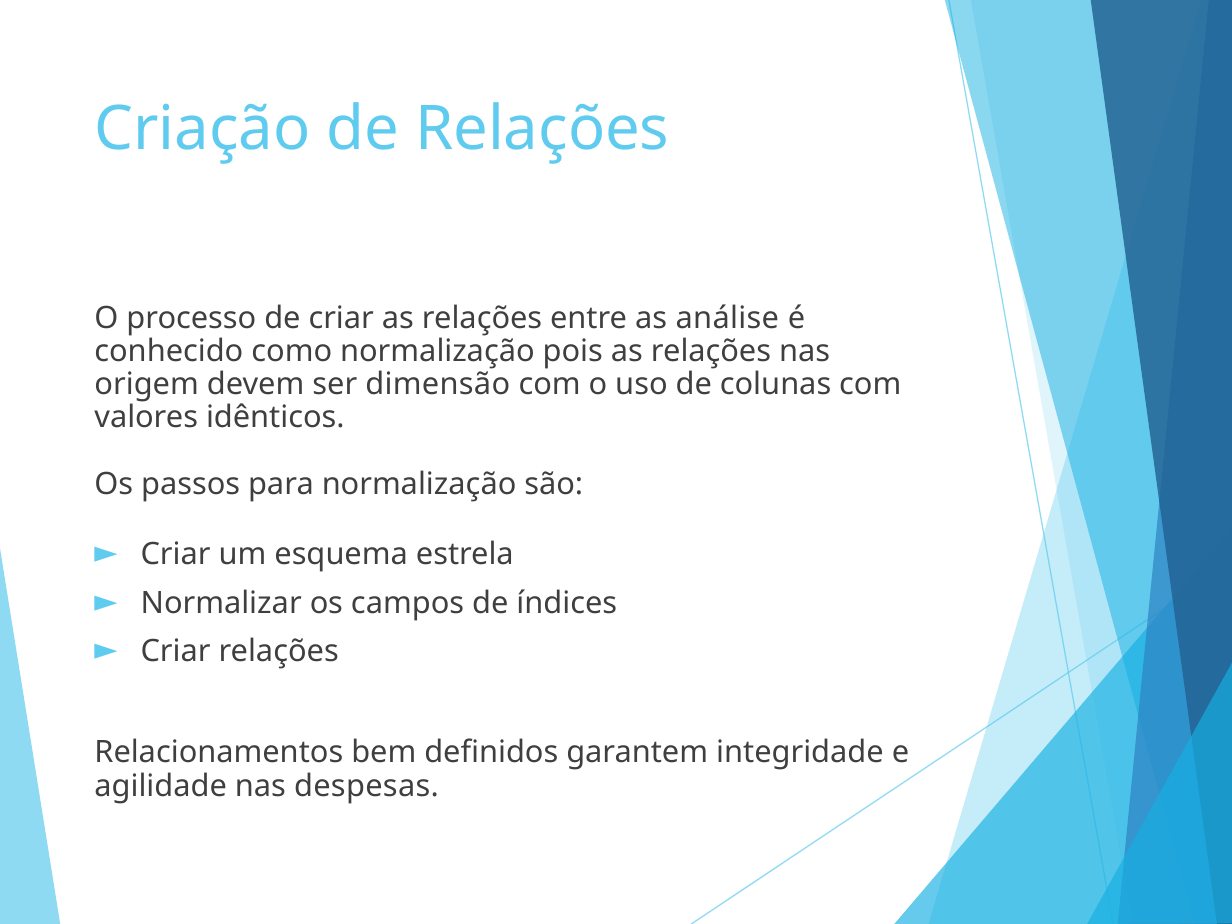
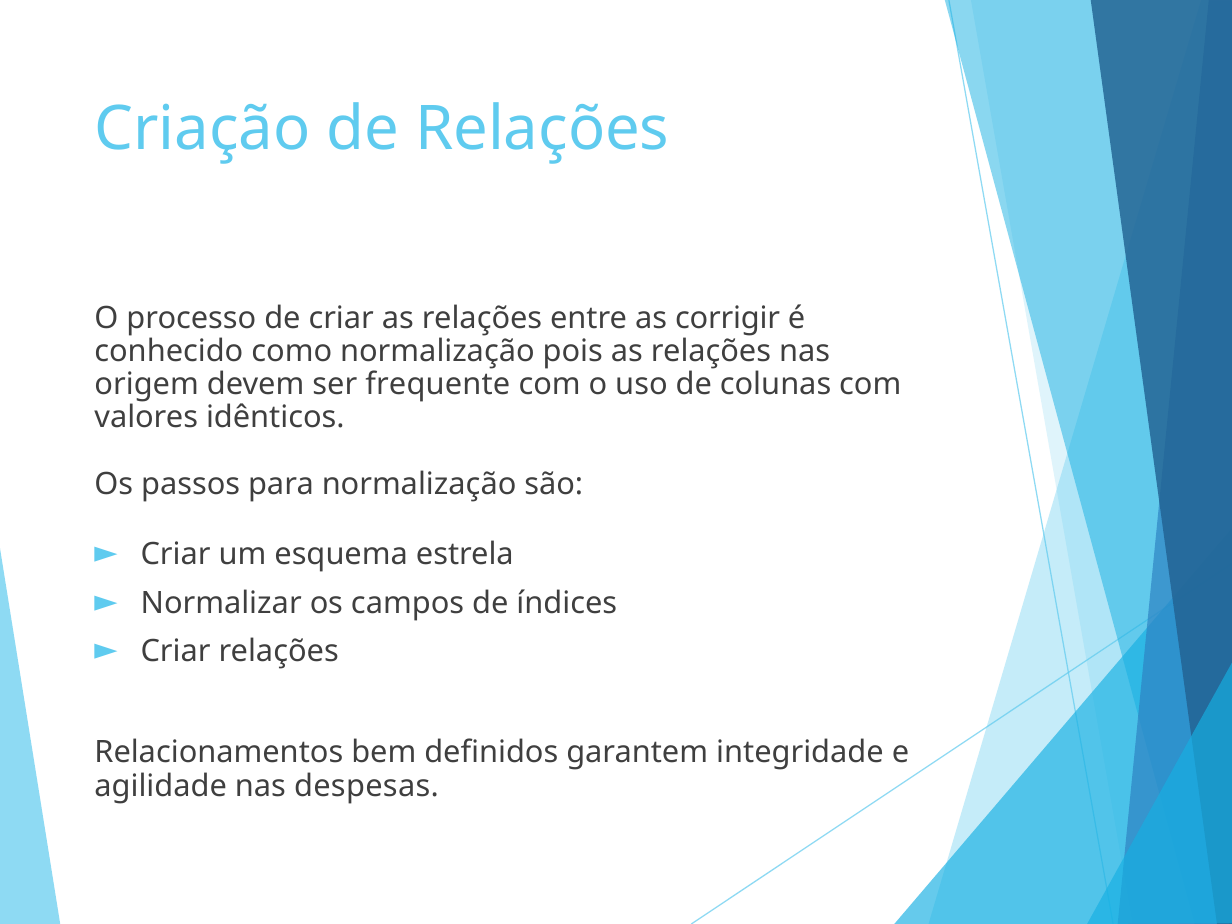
análise: análise -> corrigir (728, 318)
dimensão: dimensão -> frequente (438, 384)
